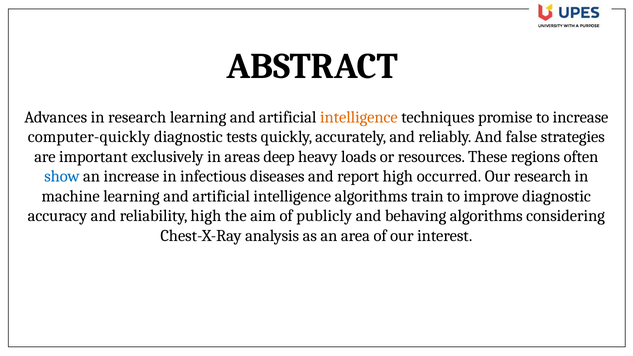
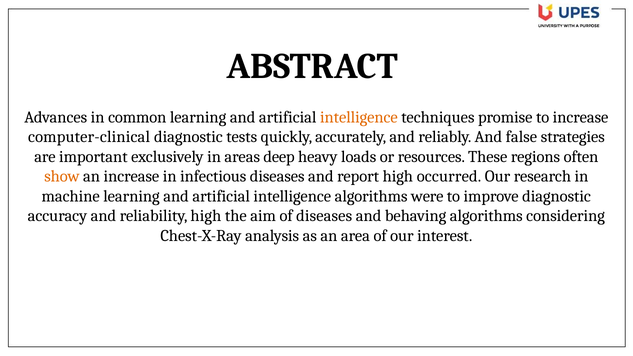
in research: research -> common (137, 117)
computer-quickly: computer-quickly -> computer-clinical (89, 137)
show colour: blue -> orange (62, 176)
train: train -> were (427, 196)
of publicly: publicly -> diseases (324, 216)
